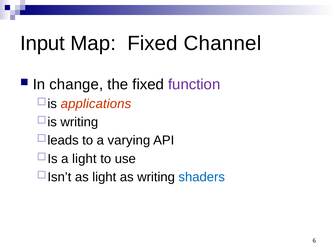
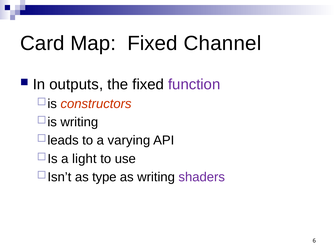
Input: Input -> Card (42, 43)
change: change -> outputs (76, 84)
applications: applications -> constructors (96, 104)
as light: light -> type (104, 177)
shaders colour: blue -> purple (202, 177)
